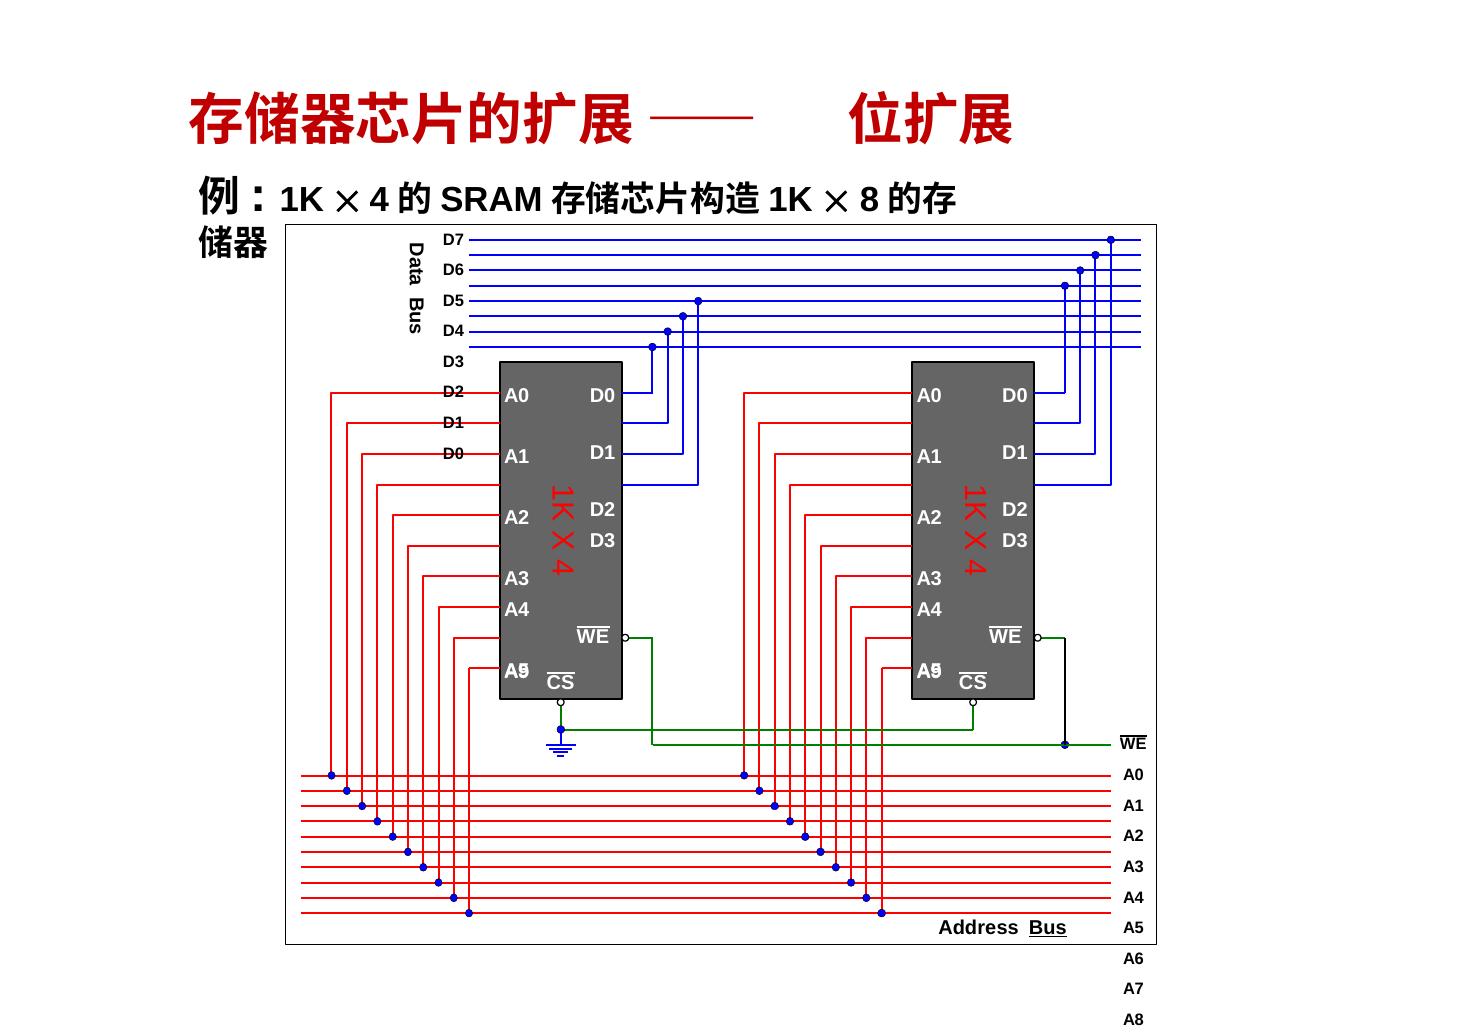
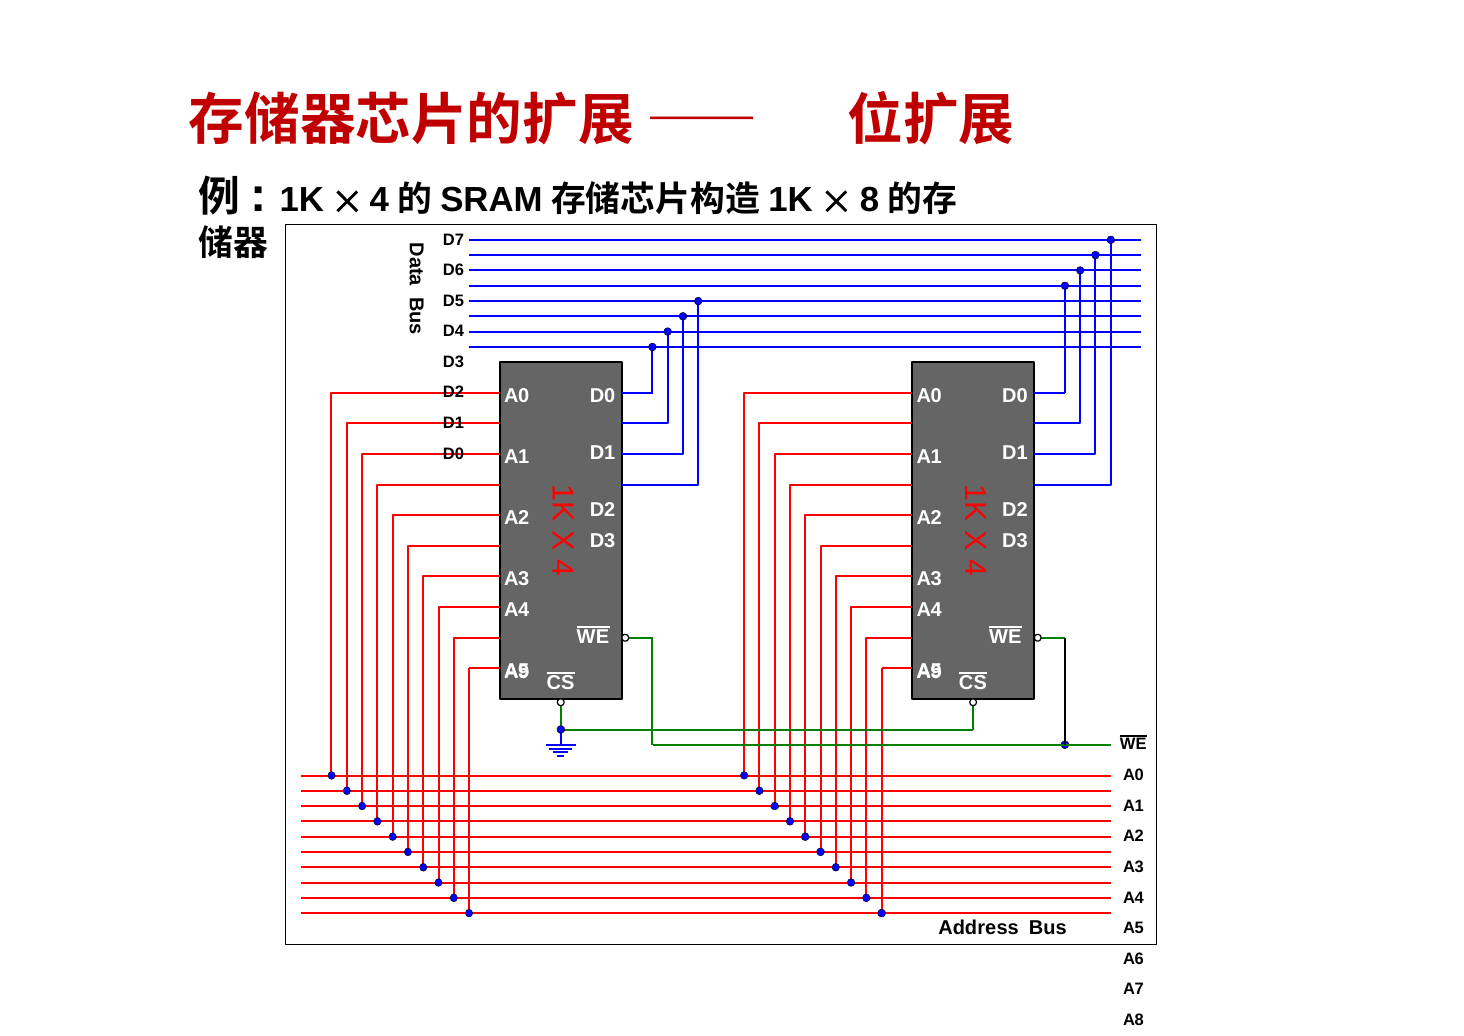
Bus underline: present -> none (1048, 928)
